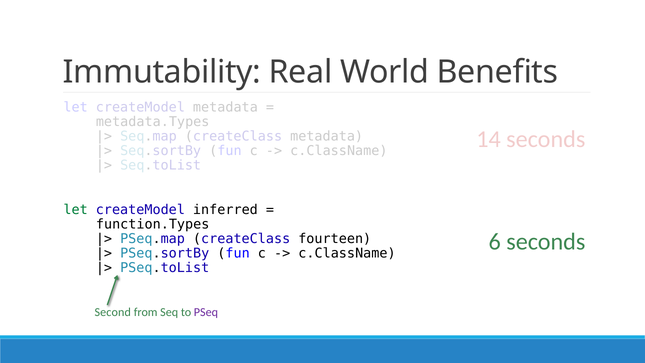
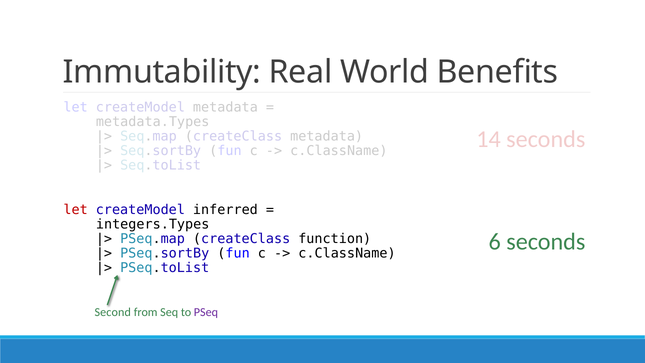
let colour: green -> red (76, 210)
function.Types: function.Types -> integers.Types (153, 224)
fourteen: fourteen -> function (335, 239)
